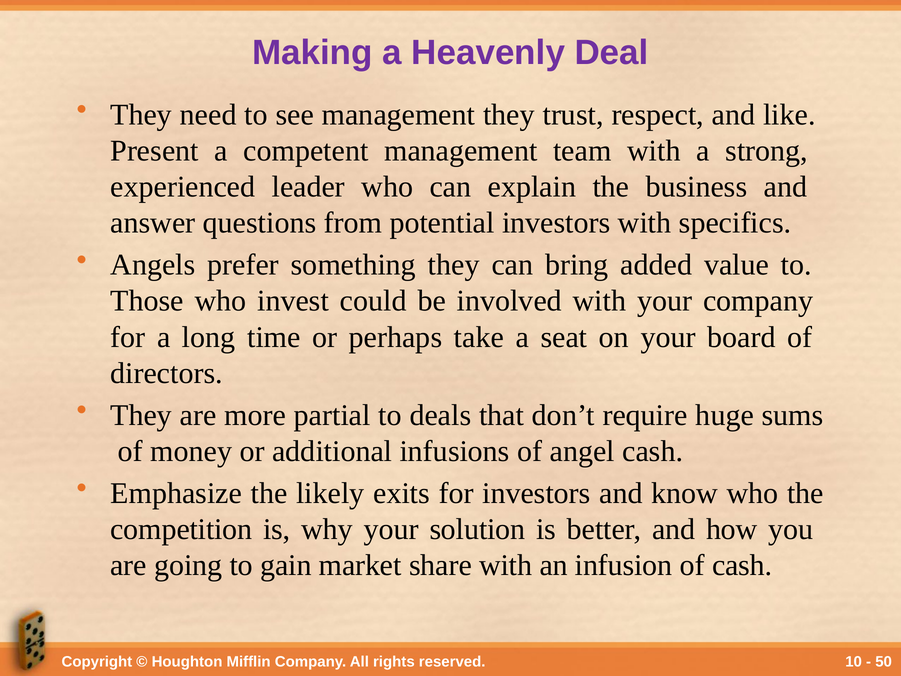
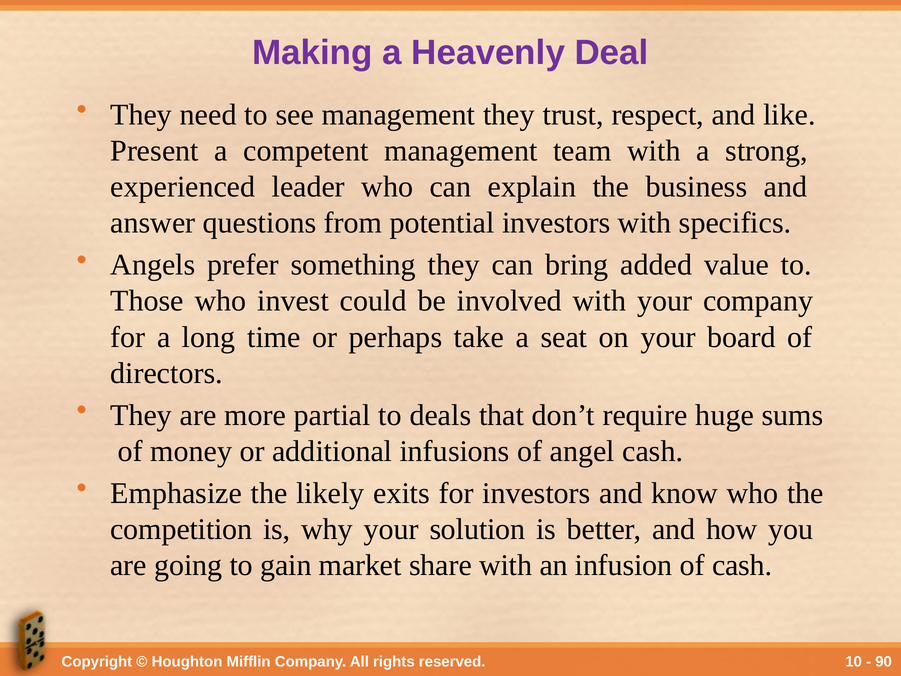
50: 50 -> 90 (884, 662)
